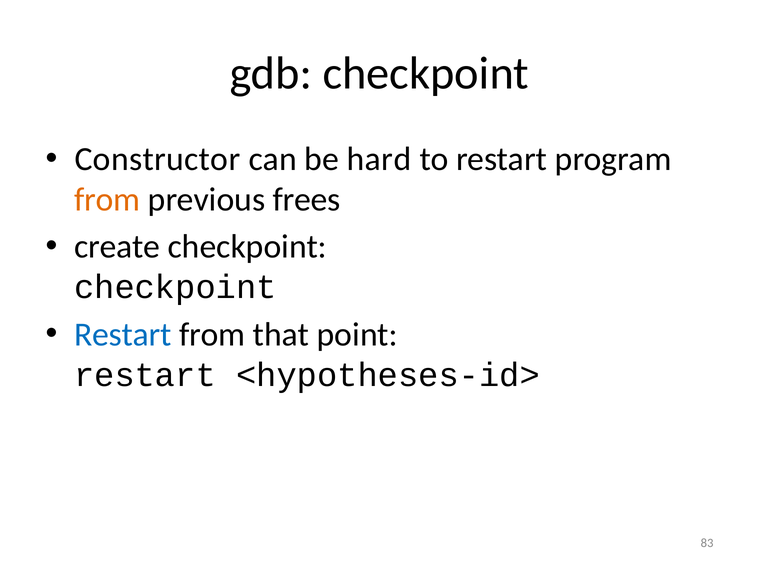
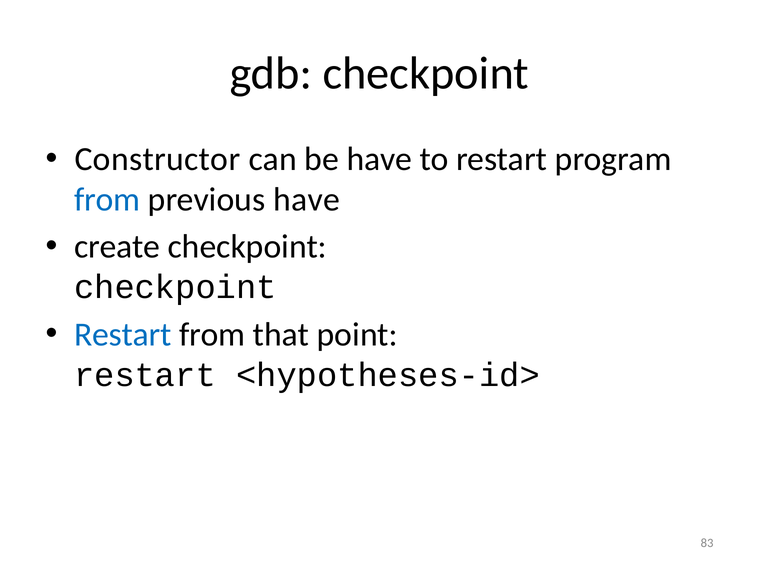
be hard: hard -> have (379, 159)
from colour: orange -> blue (107, 200)
previous frees: frees -> have (306, 200)
